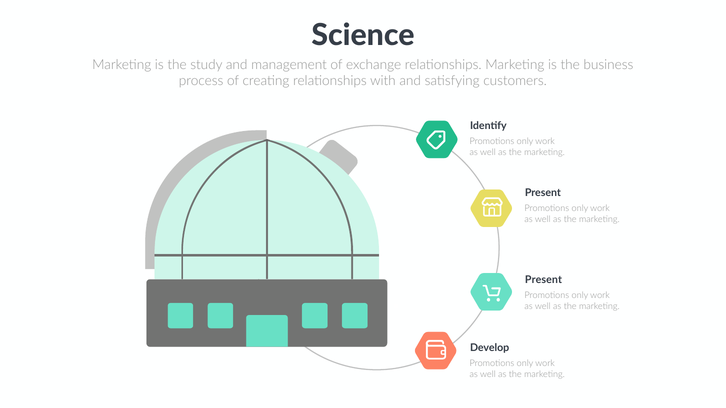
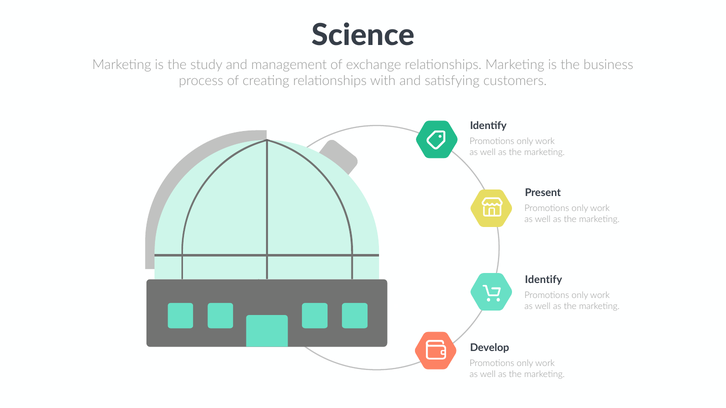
Present: Present -> Identify (544, 280)
